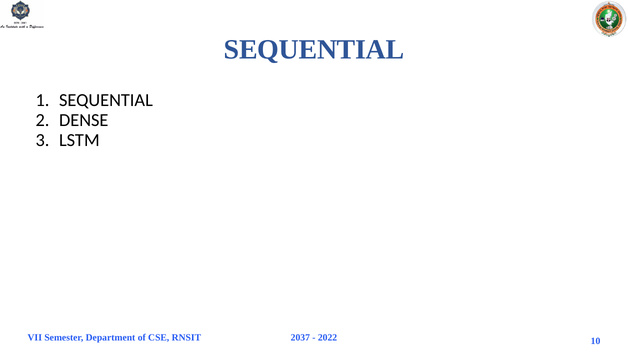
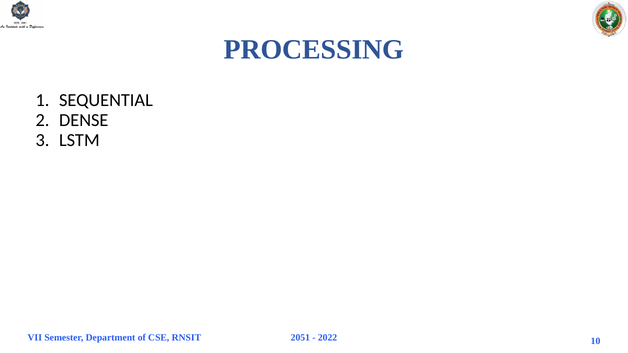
SEQUENTIAL: SEQUENTIAL -> PROCESSING (314, 49)
2037: 2037 -> 2051 (300, 338)
